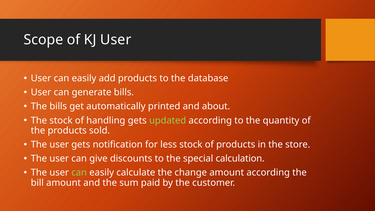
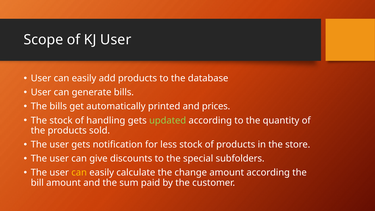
about: about -> prices (216, 106)
calculation: calculation -> subfolders (240, 159)
can colour: light green -> yellow (79, 173)
